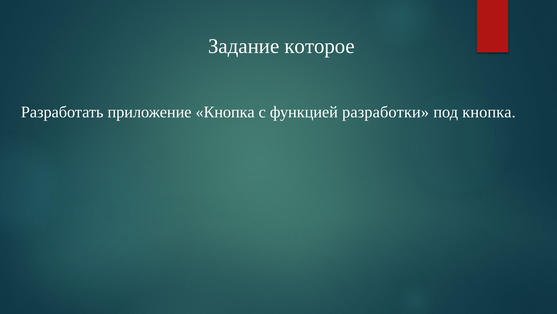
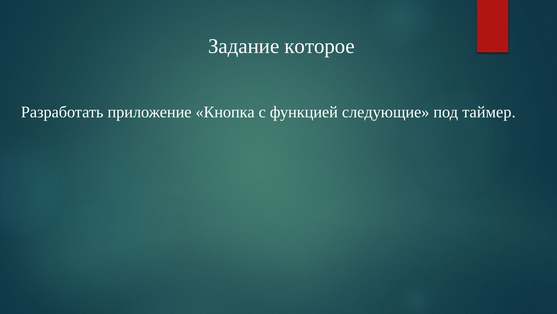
разработки: разработки -> следующие (386, 112)
под кнопка: кнопка -> таймер (489, 112)
